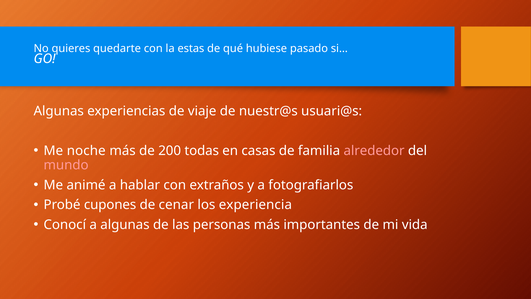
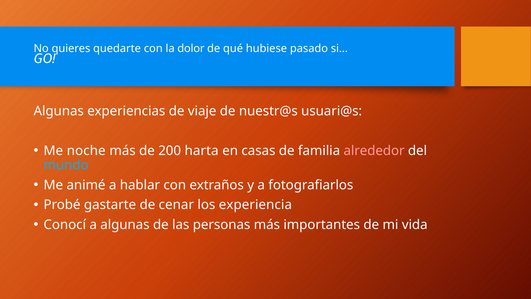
estas: estas -> dolor (191, 48)
todas: todas -> harta (202, 151)
mundo colour: pink -> light blue (66, 165)
cupones: cupones -> gastarte (110, 205)
